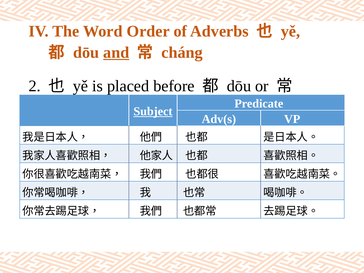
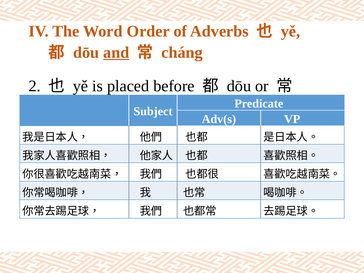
Subject underline: present -> none (153, 111)
